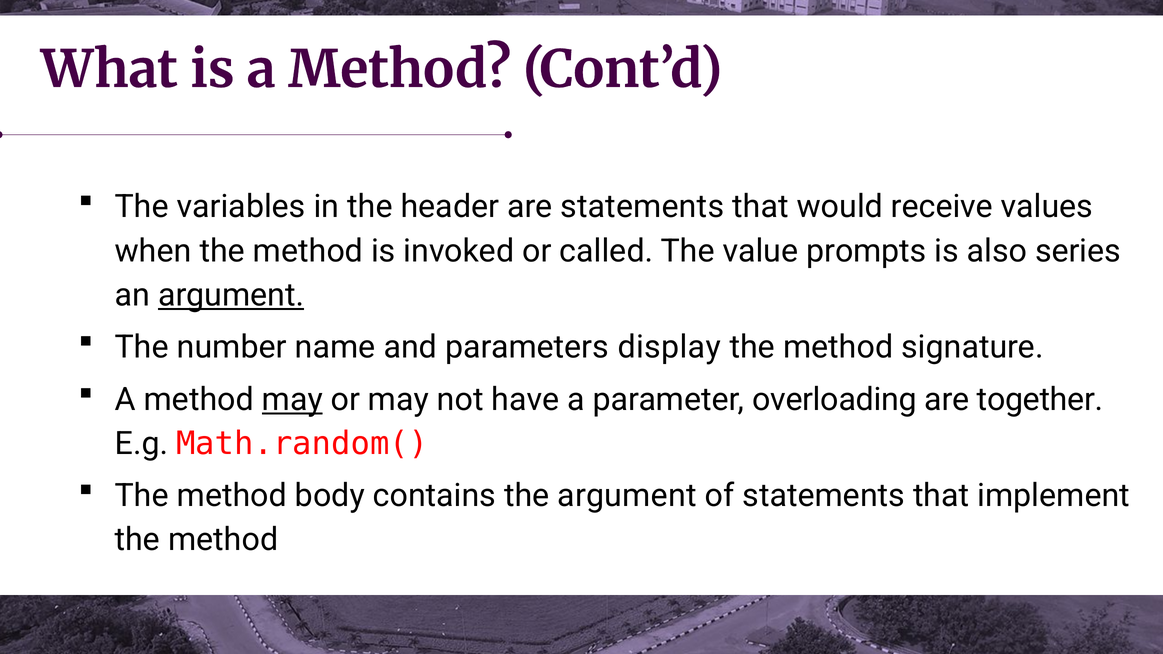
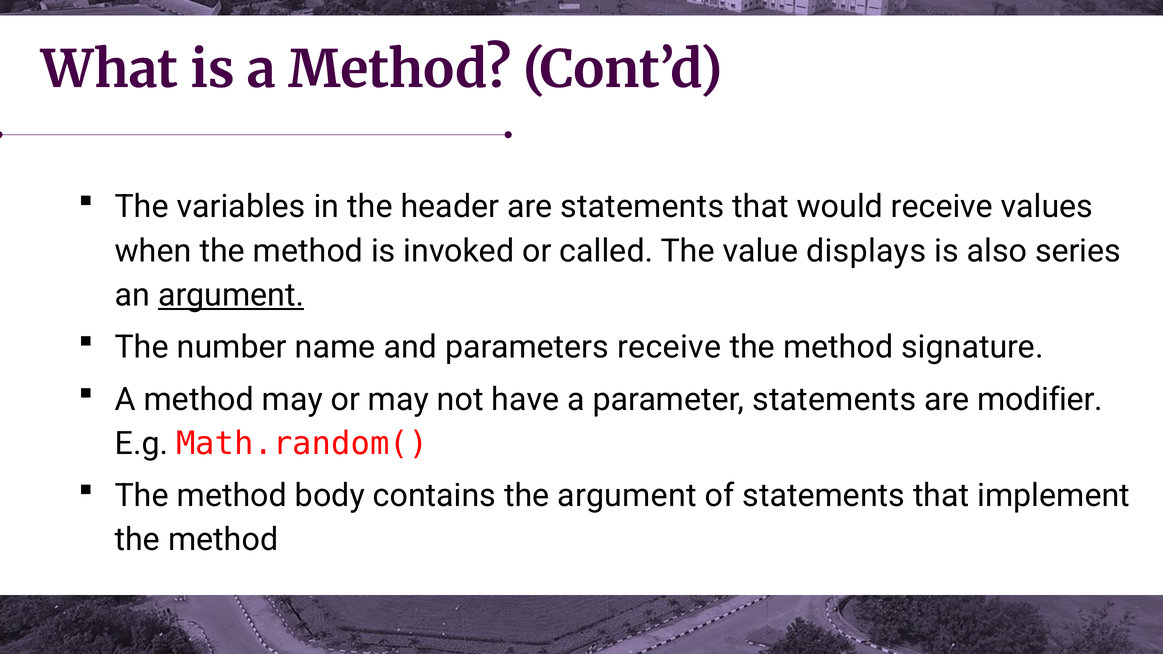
prompts: prompts -> displays (866, 251)
parameters display: display -> receive (669, 347)
may underline: present -> none (292, 400)
parameter overloading: overloading -> statements (834, 400)
together: together -> modifier (1040, 400)
